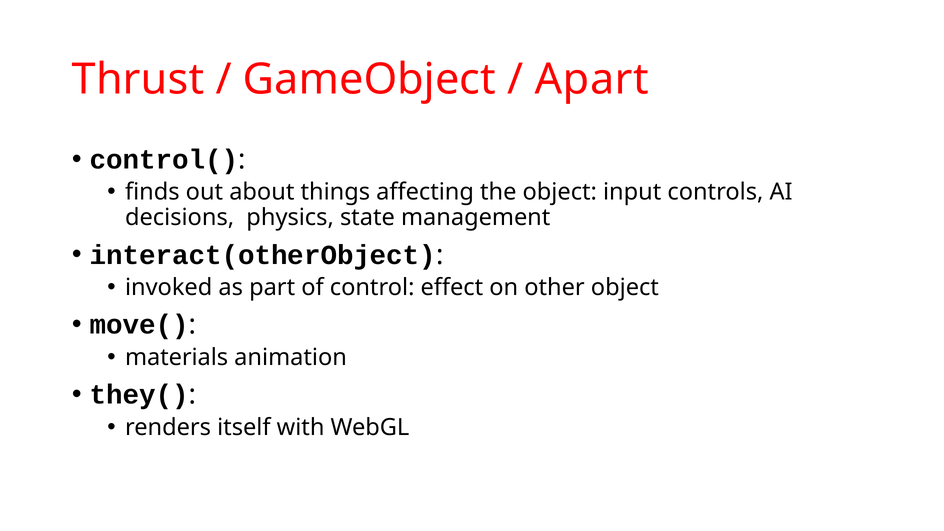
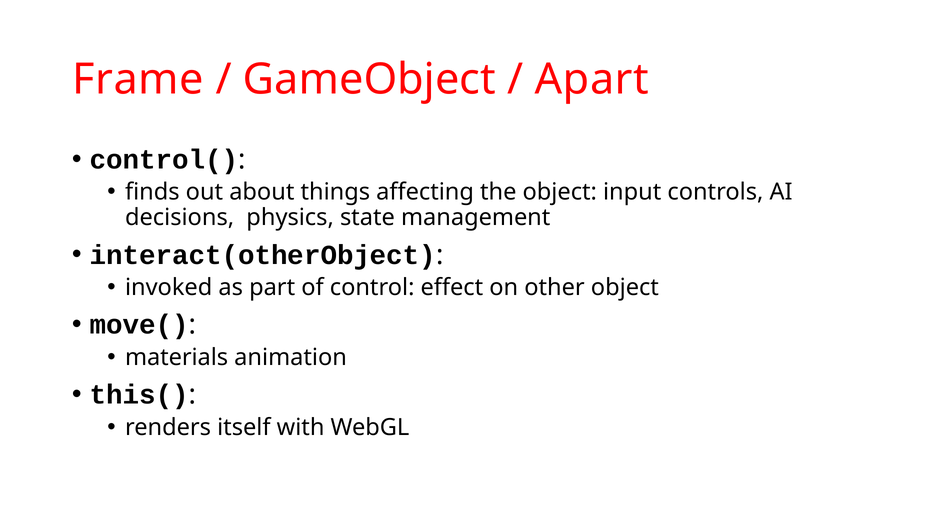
Thrust: Thrust -> Frame (138, 79)
they(: they( -> this( (139, 395)
